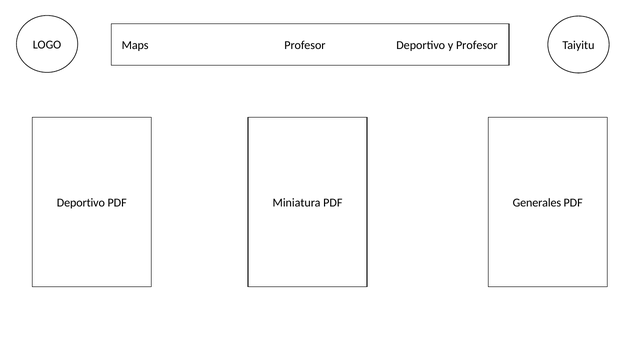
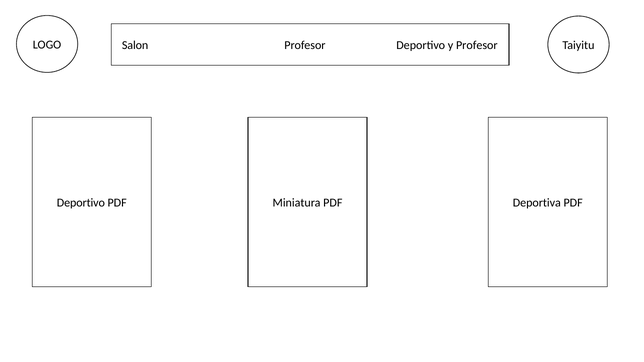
Maps: Maps -> Salon (135, 45)
Generales: Generales -> Deportiva (537, 203)
